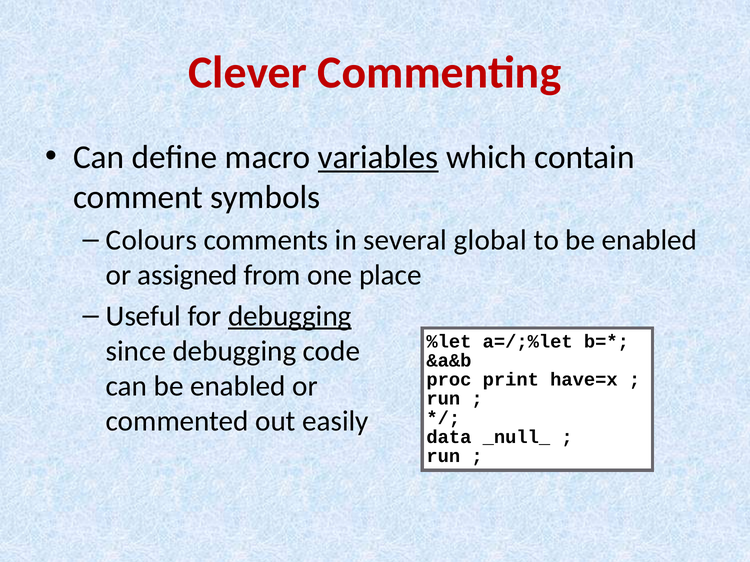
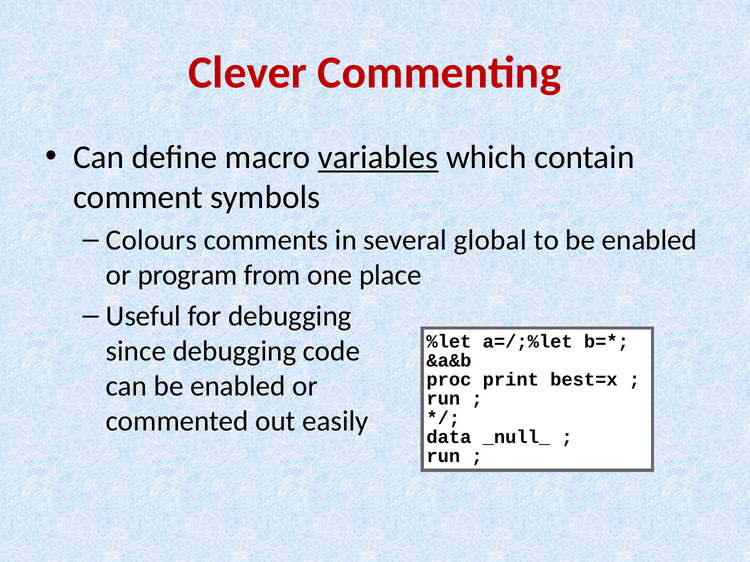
assigned: assigned -> program (188, 275)
debugging underline: present -> none (290, 316)
have=x: have=x -> best=x (584, 380)
